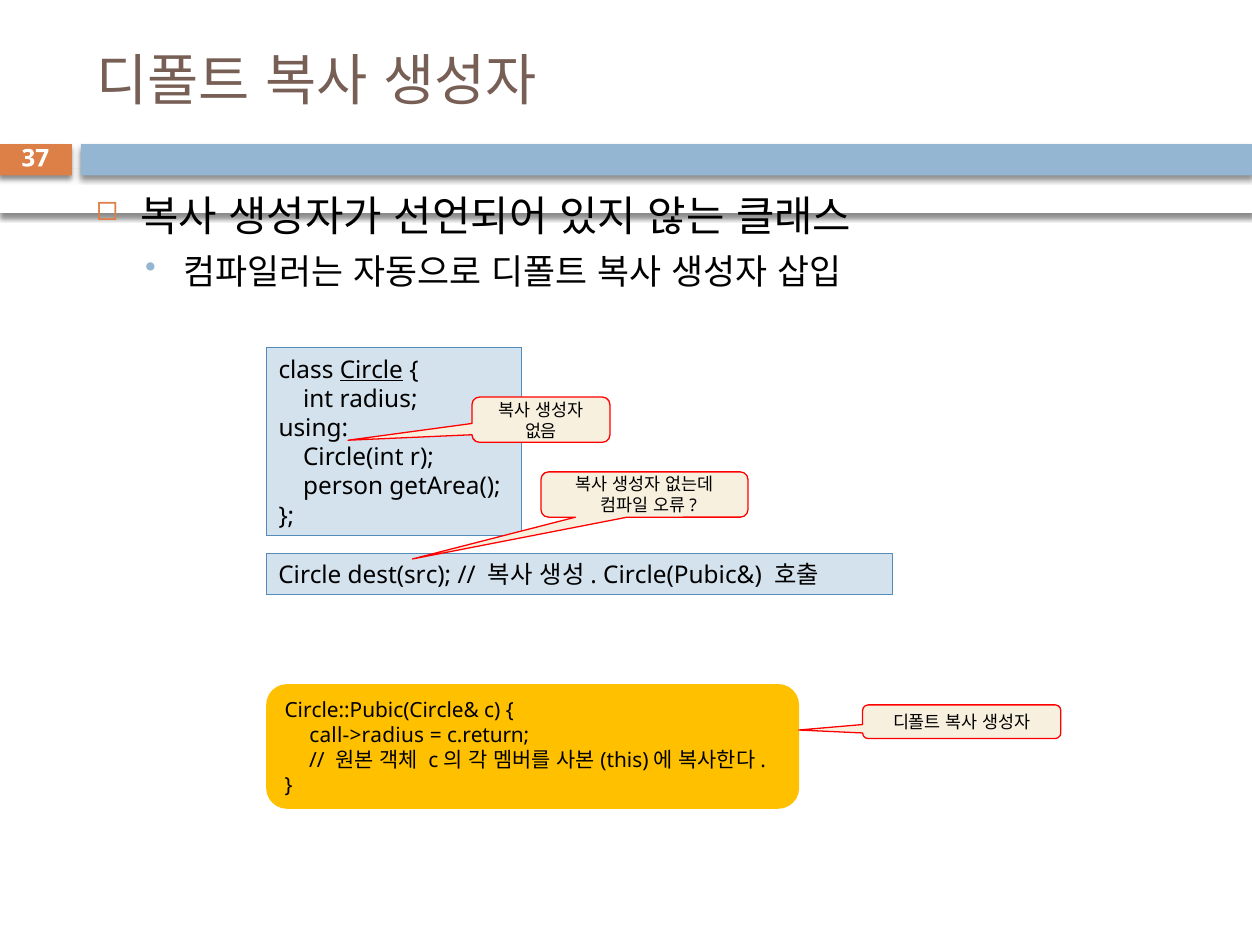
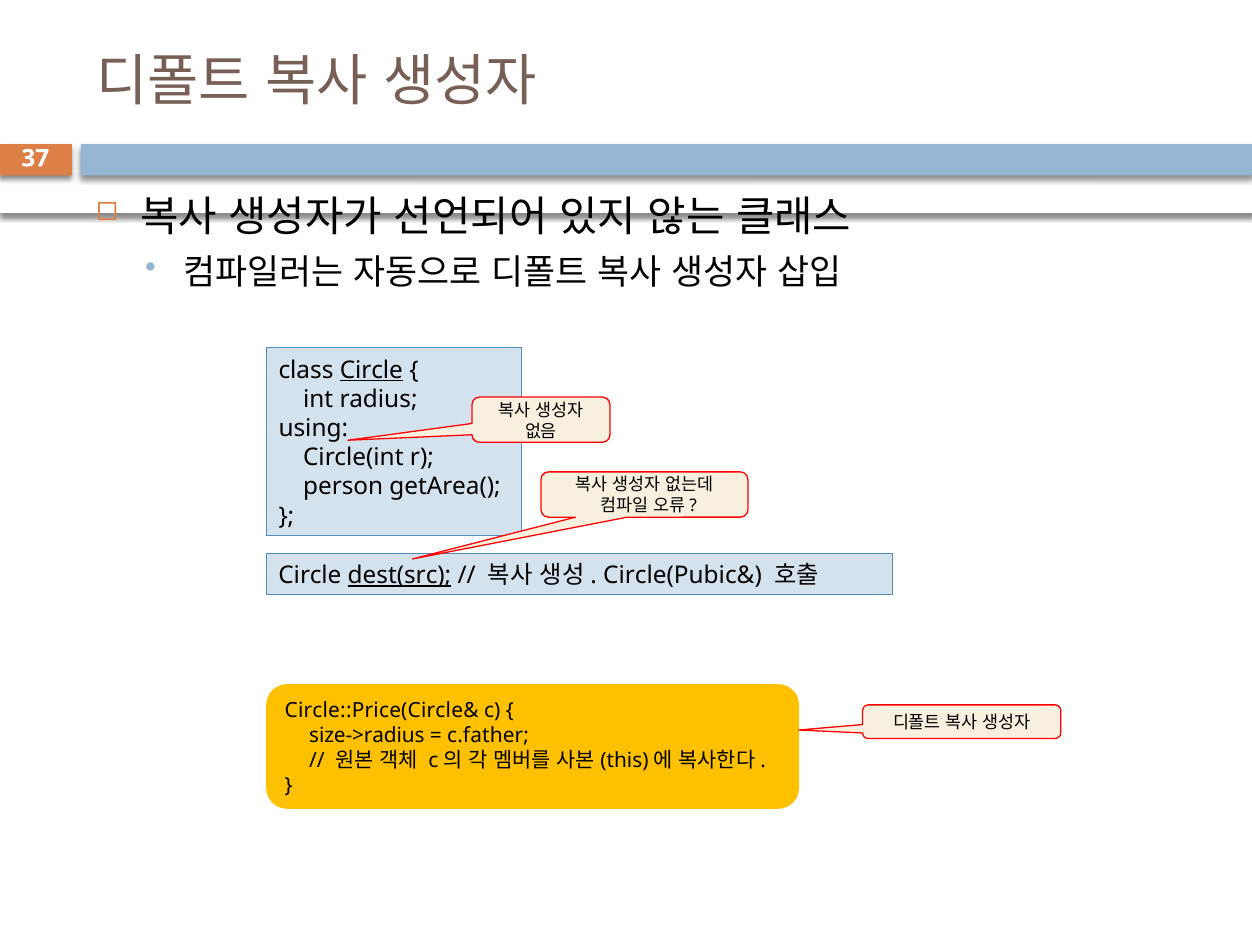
dest(src underline: none -> present (399, 576)
Circle::Pubic(Circle&: Circle::Pubic(Circle& -> Circle::Price(Circle& (382, 710)
call->radius: call->radius -> size->radius (367, 735)
c.return: c.return -> c.father (488, 735)
